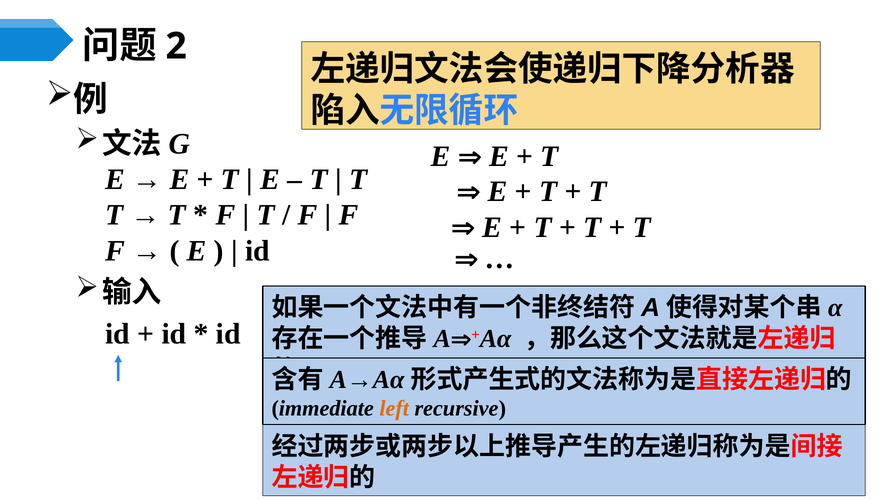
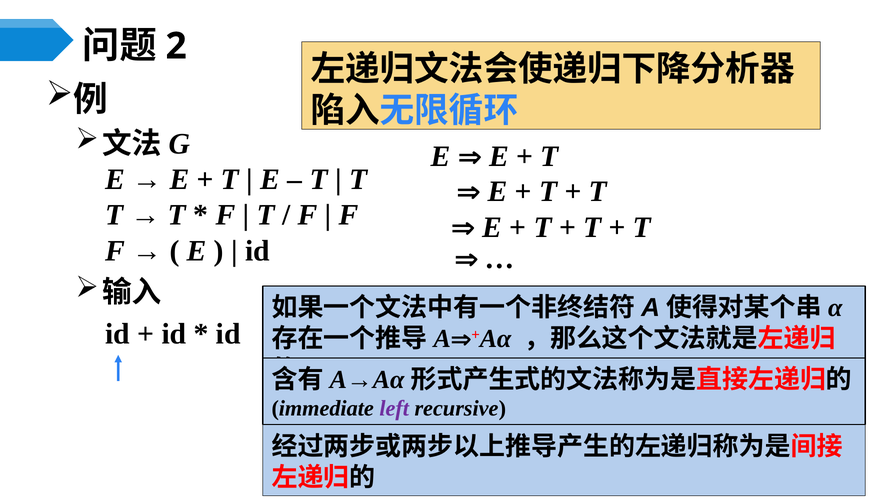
left colour: orange -> purple (394, 408)
